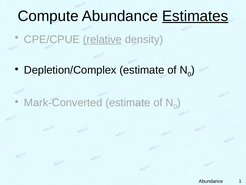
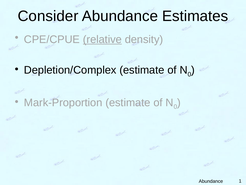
Compute: Compute -> Consider (48, 16)
Estimates underline: present -> none (195, 16)
Mark-Converted: Mark-Converted -> Mark-Proportion (63, 102)
